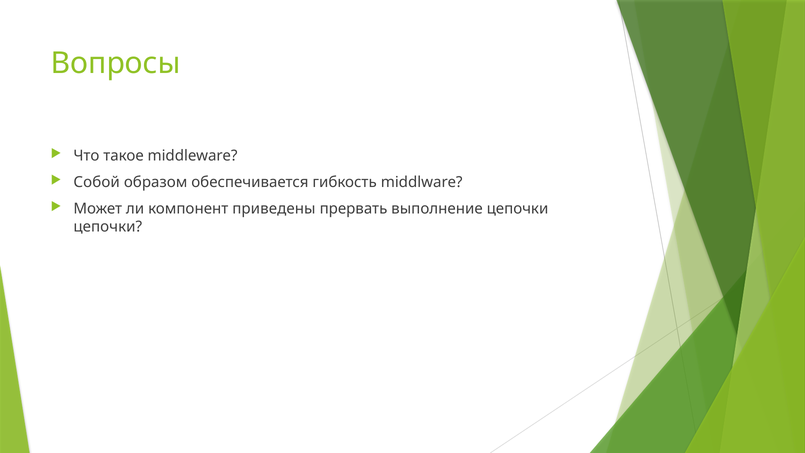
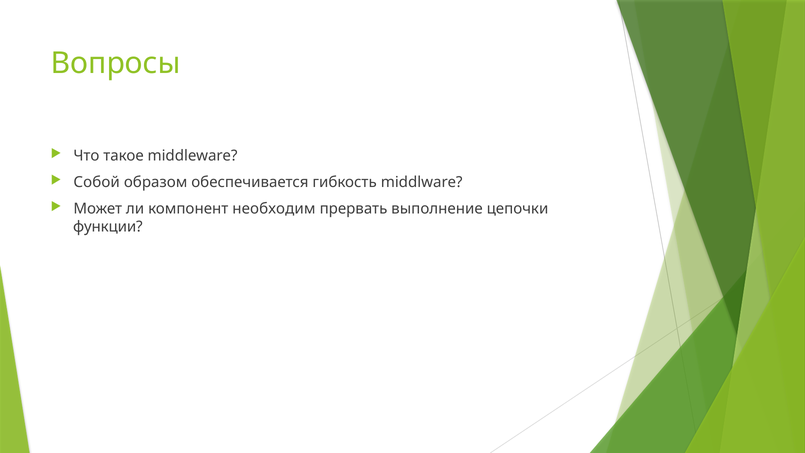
приведены: приведены -> необходим (274, 209)
цепочки: цепочки -> функции (108, 227)
